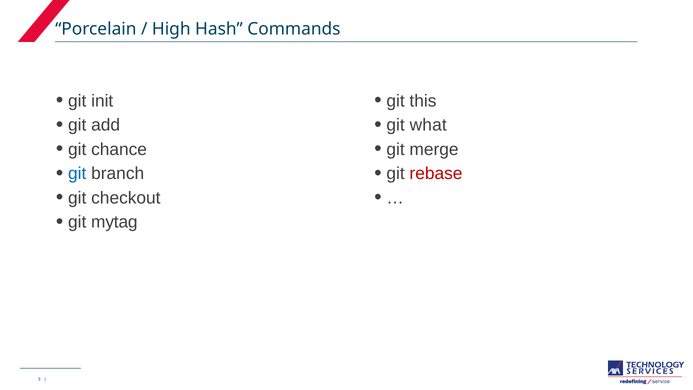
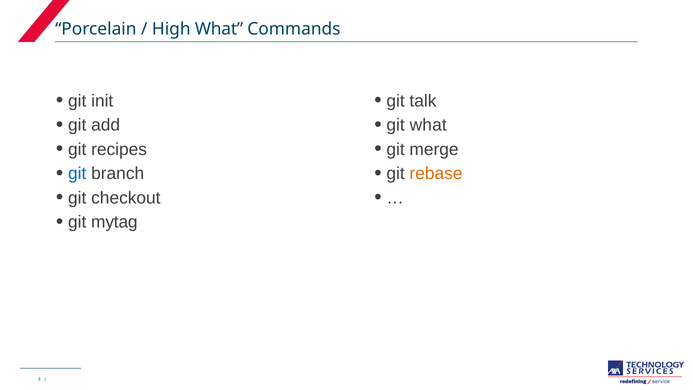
High Hash: Hash -> What (219, 29)
this: this -> talk (423, 101)
chance: chance -> recipes (119, 149)
rebase colour: red -> orange (436, 174)
